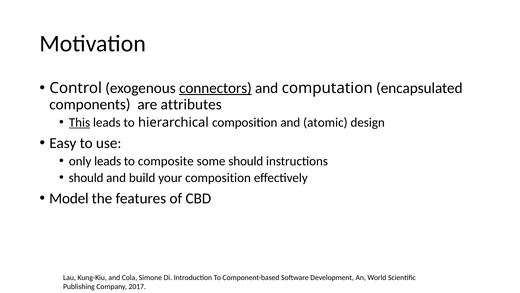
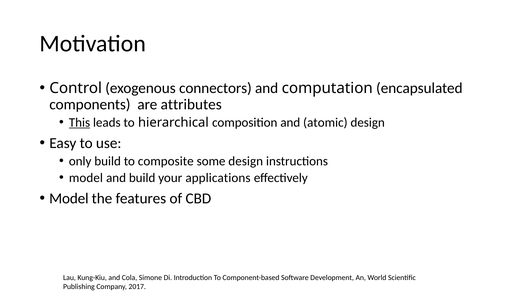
connectors underline: present -> none (215, 88)
only leads: leads -> build (108, 161)
some should: should -> design (246, 161)
should: should -> model (86, 178)
your composition: composition -> applications (218, 178)
